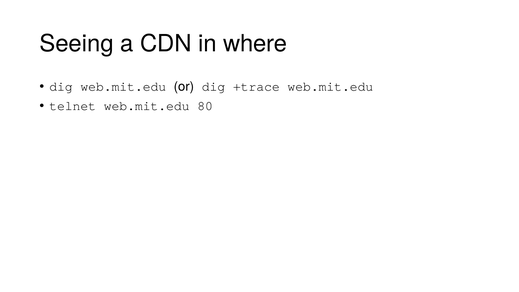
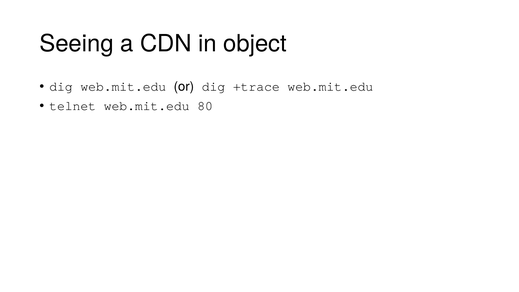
where: where -> object (255, 44)
